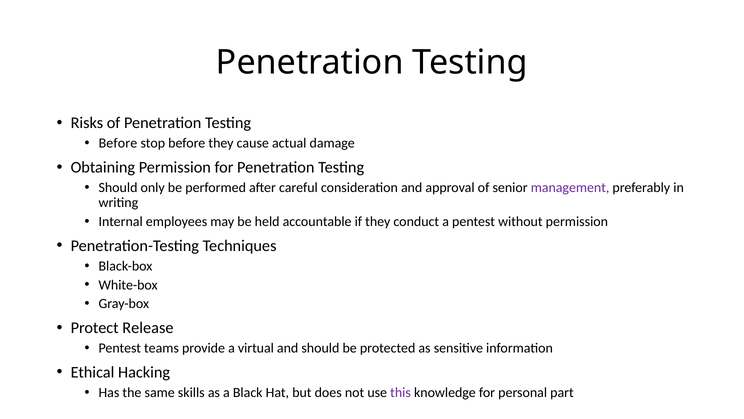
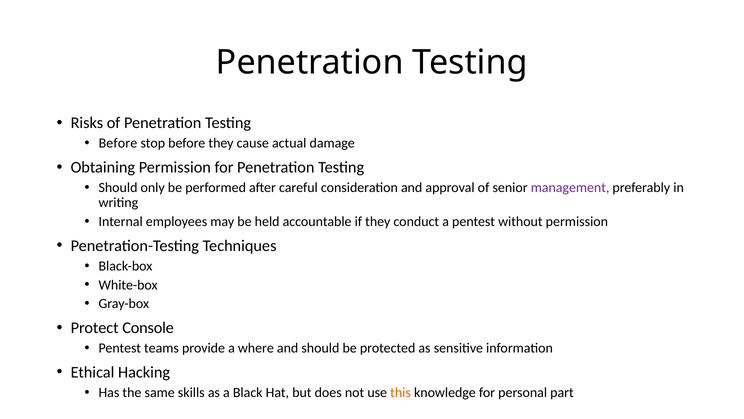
Release: Release -> Console (148, 328)
virtual: virtual -> where (256, 348)
this colour: purple -> orange (401, 392)
